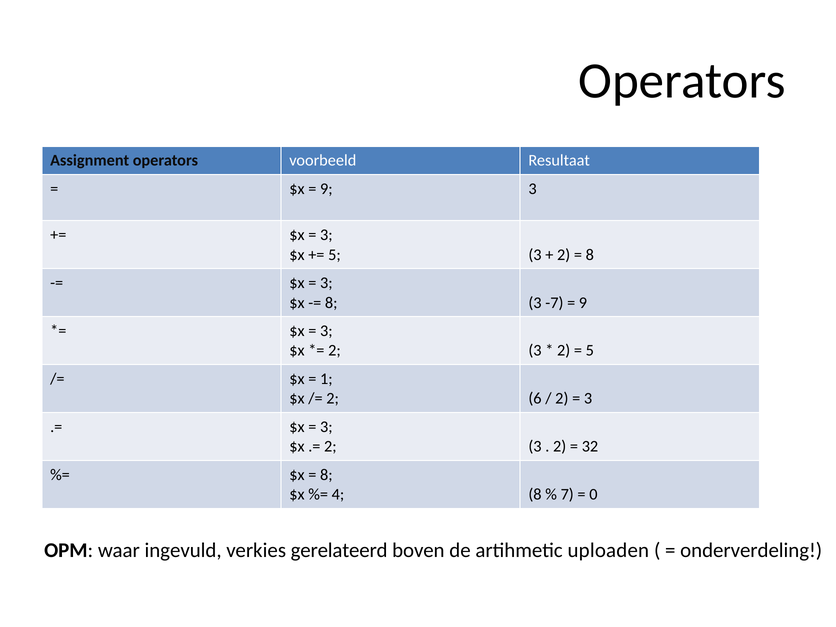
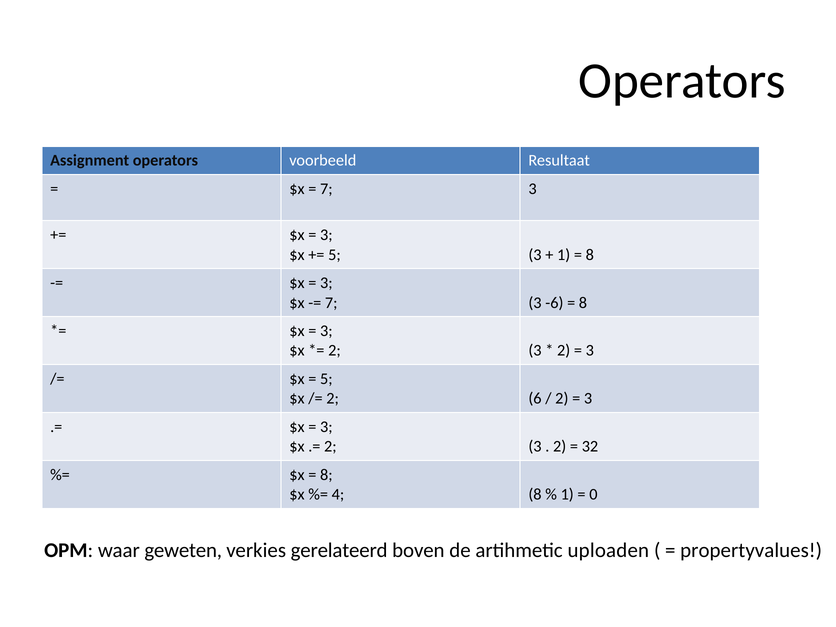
9: 9 -> 7 (326, 189)
2: 2 -> 1 (564, 255)
8: 8 -> 7 (331, 303)
-7: -7 -> -6 (554, 303)
9: 9 -> 8 (583, 303)
5: 5 -> 3 (590, 351)
1: 1 -> 5 (326, 379)
7: 7 -> 1 (567, 494)
ingevuld: ingevuld -> geweten (183, 550)
onderverdeling: onderverdeling -> propertyvalues (751, 550)
